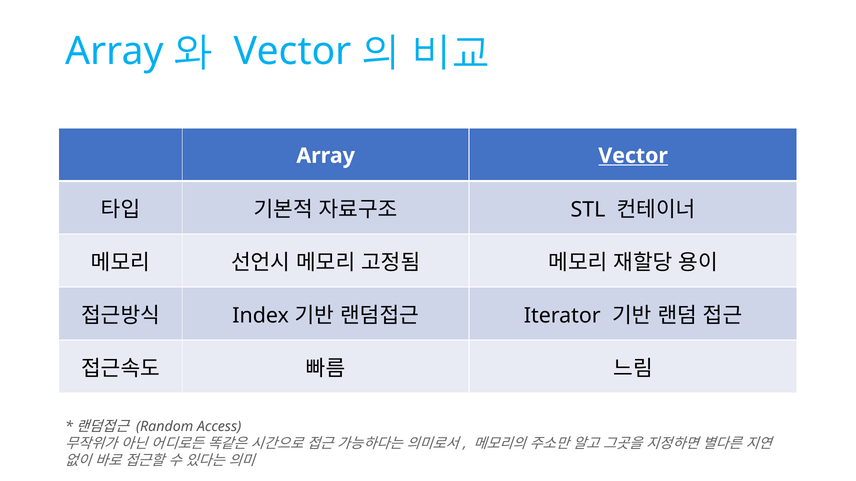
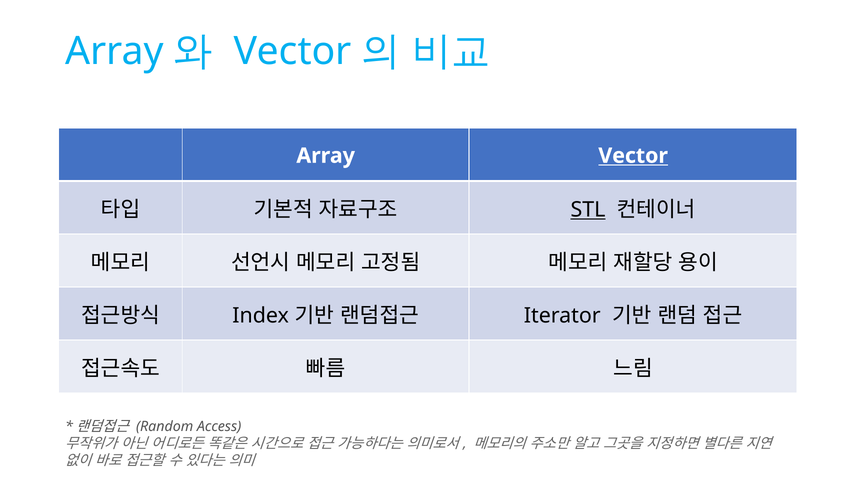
STL underline: none -> present (588, 210)
